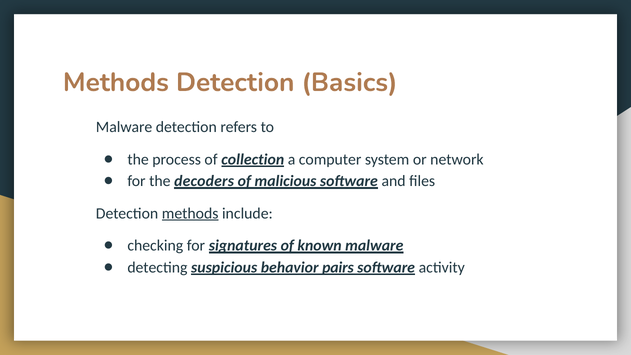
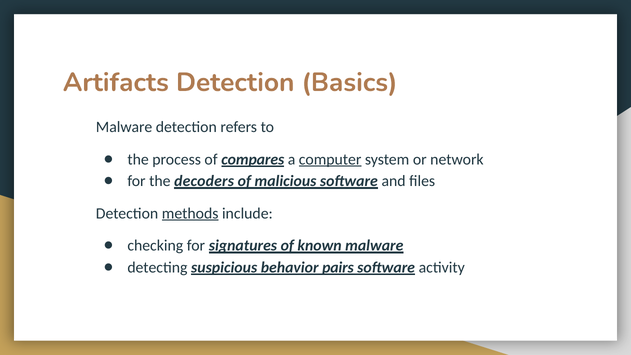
Methods: Methods -> Artifacts (116, 82)
collection: collection -> compares (253, 159)
computer underline: none -> present (330, 159)
